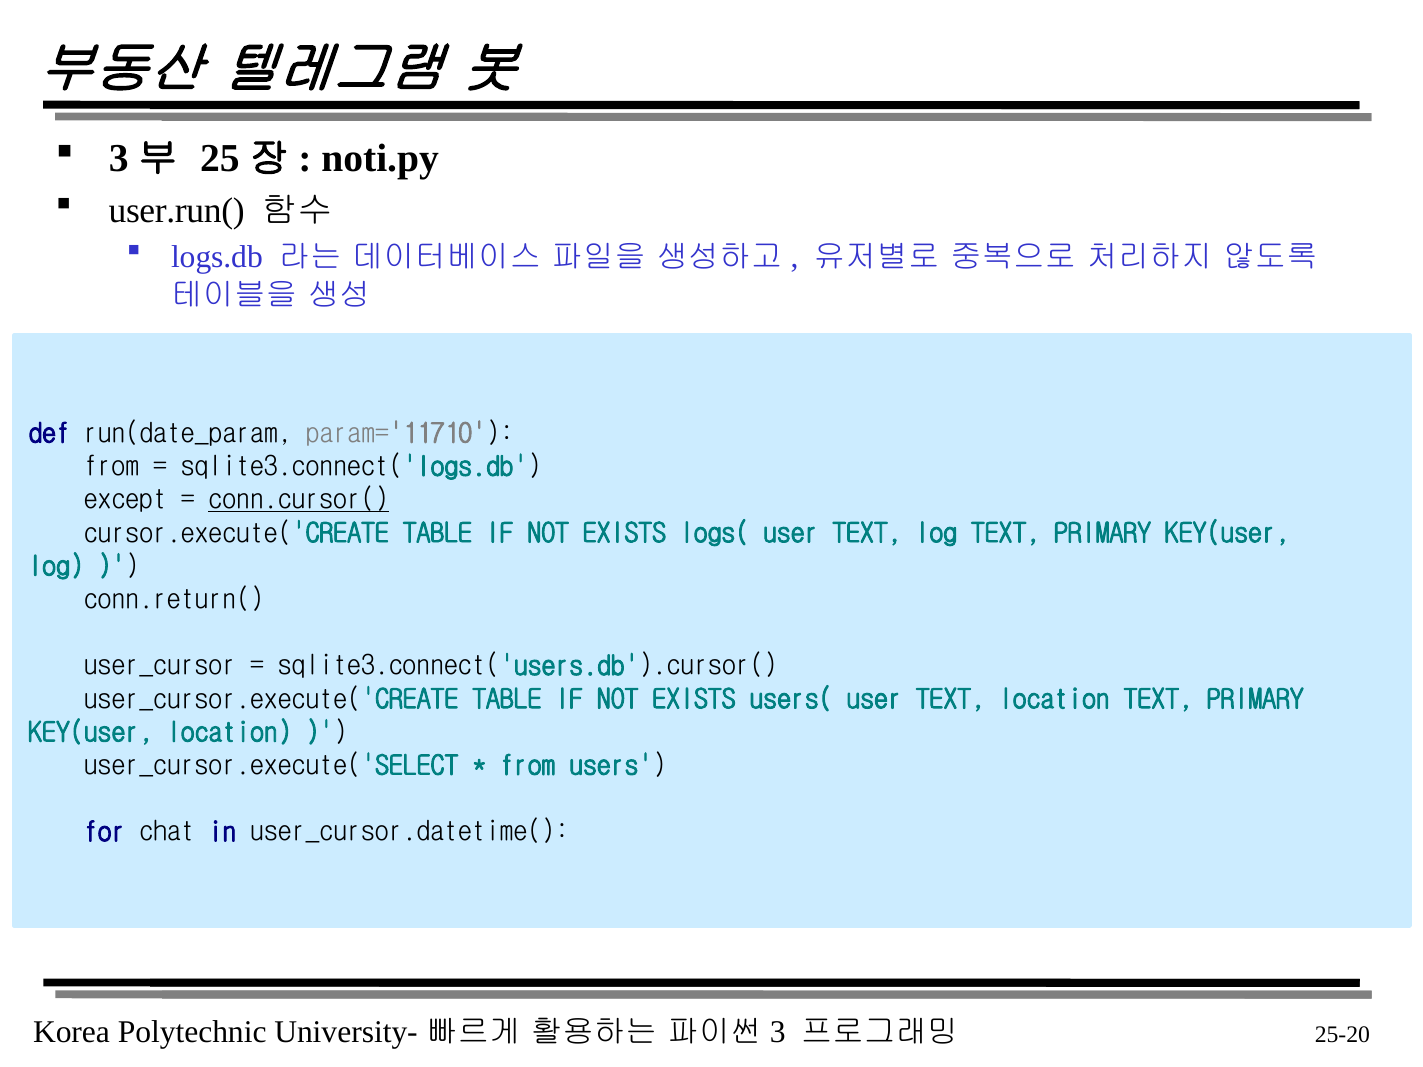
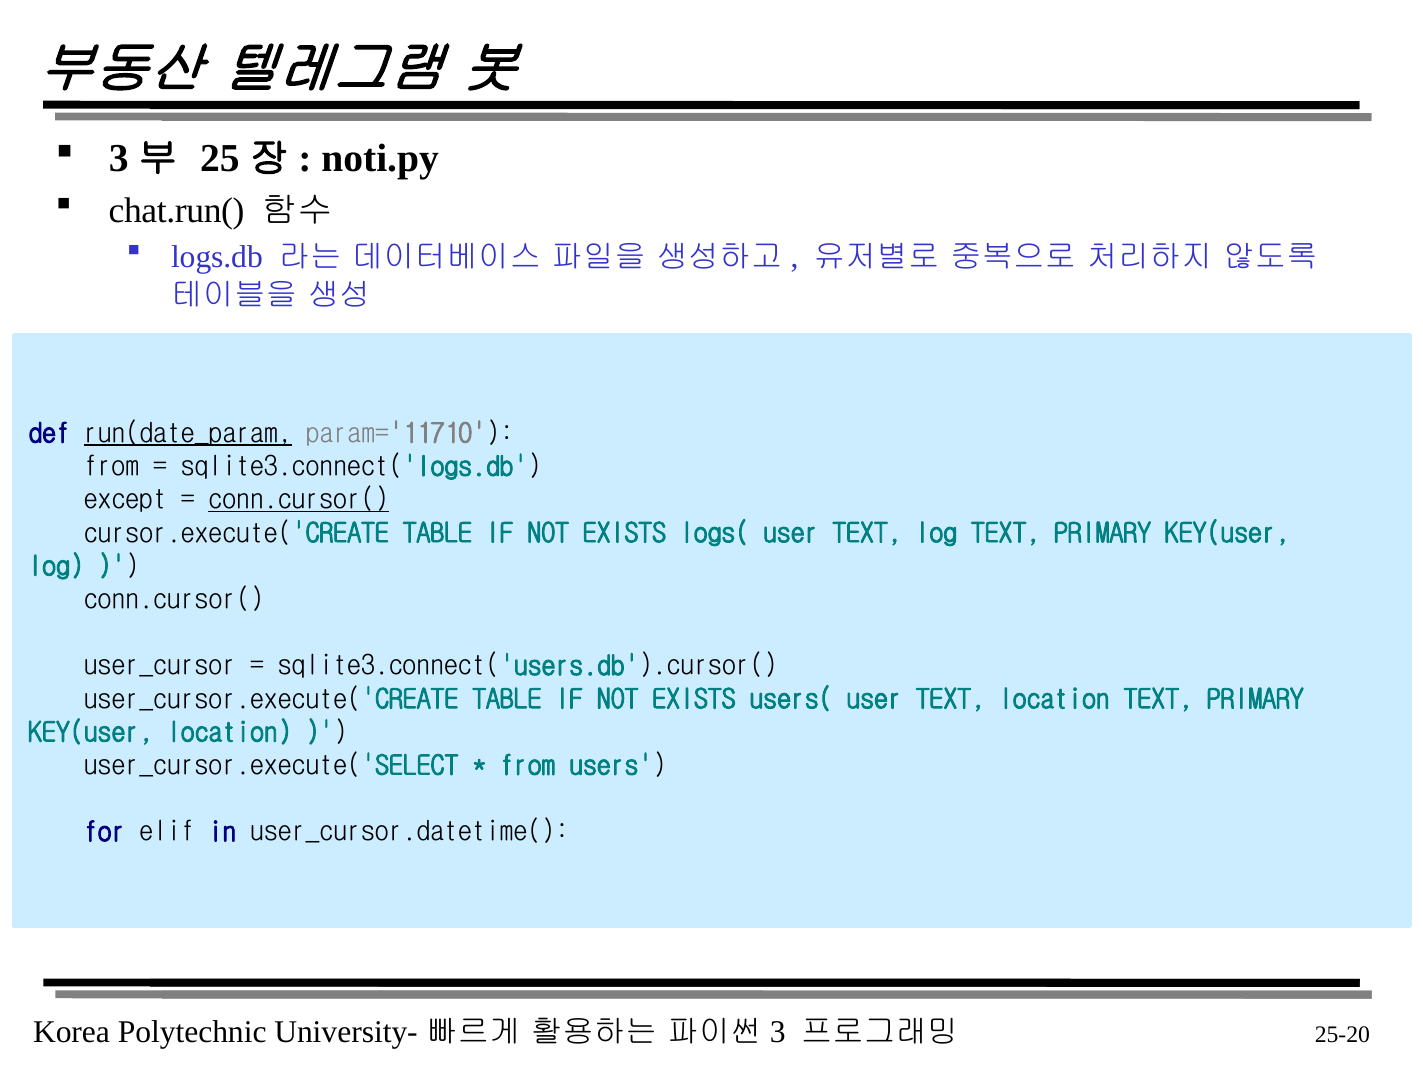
user.run(: user.run( -> chat.run( (177, 210)
run(date_param underline: none -> present (188, 433)
conn.return(: conn.return( -> conn.cursor( (174, 599)
chat: chat -> elif (167, 832)
